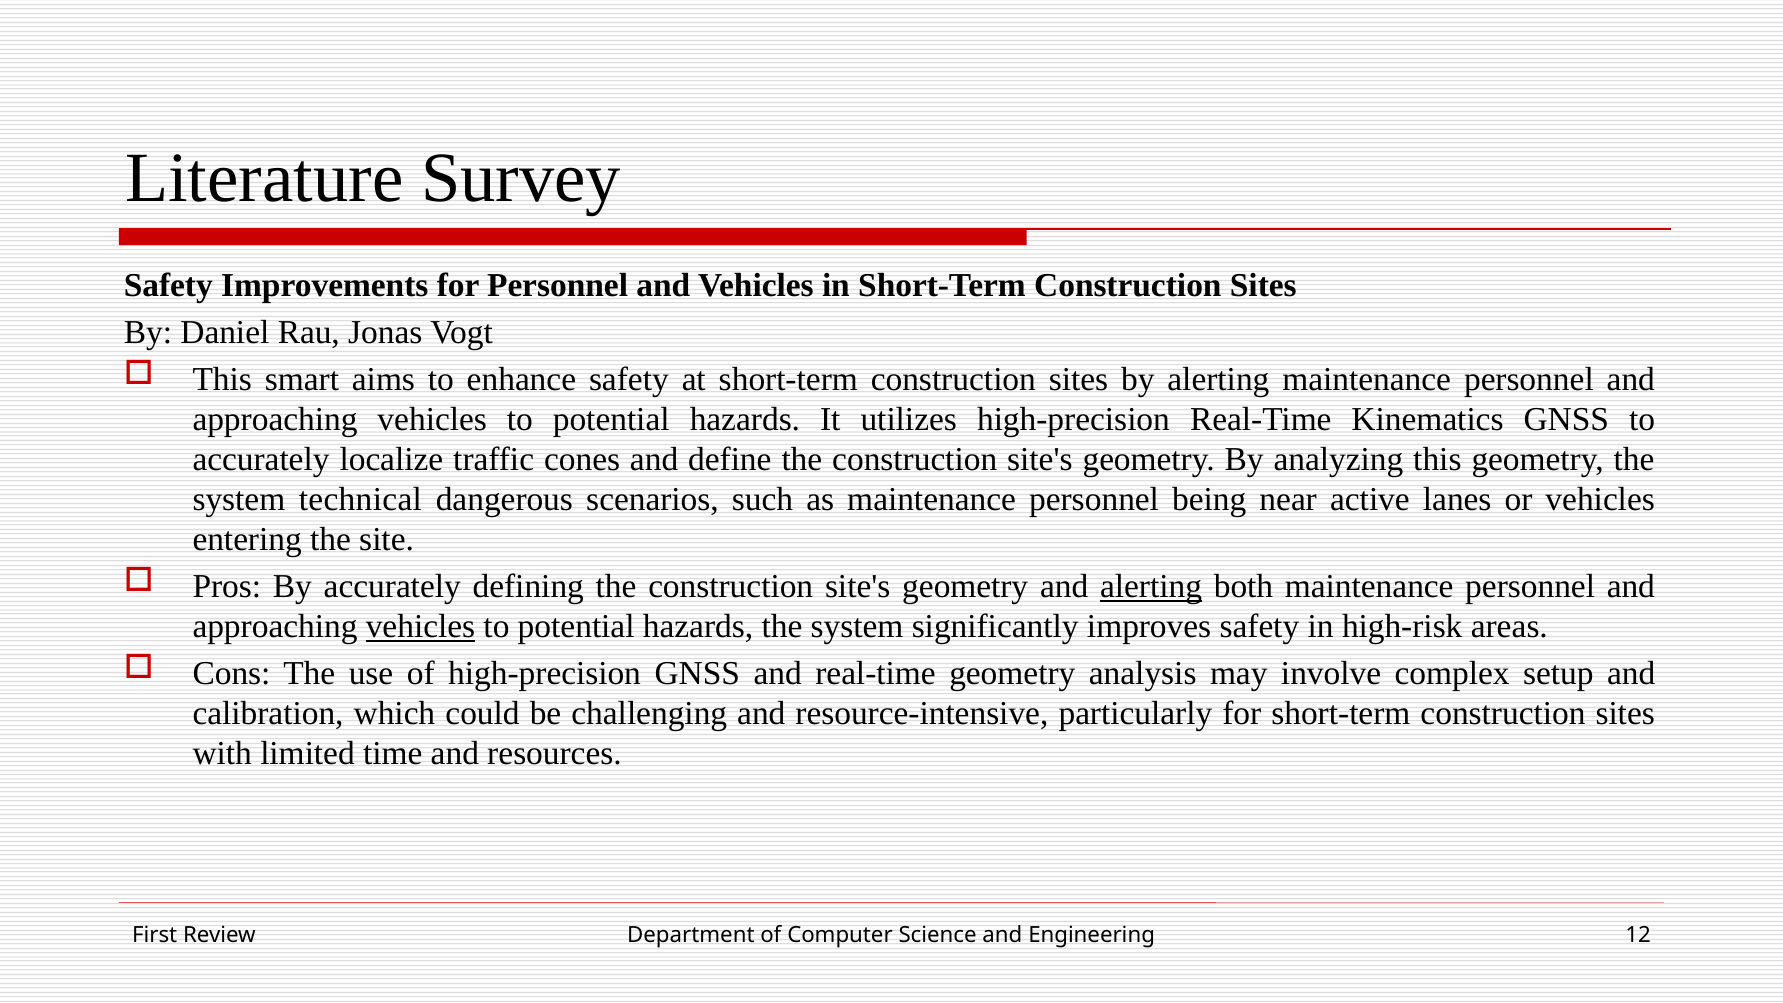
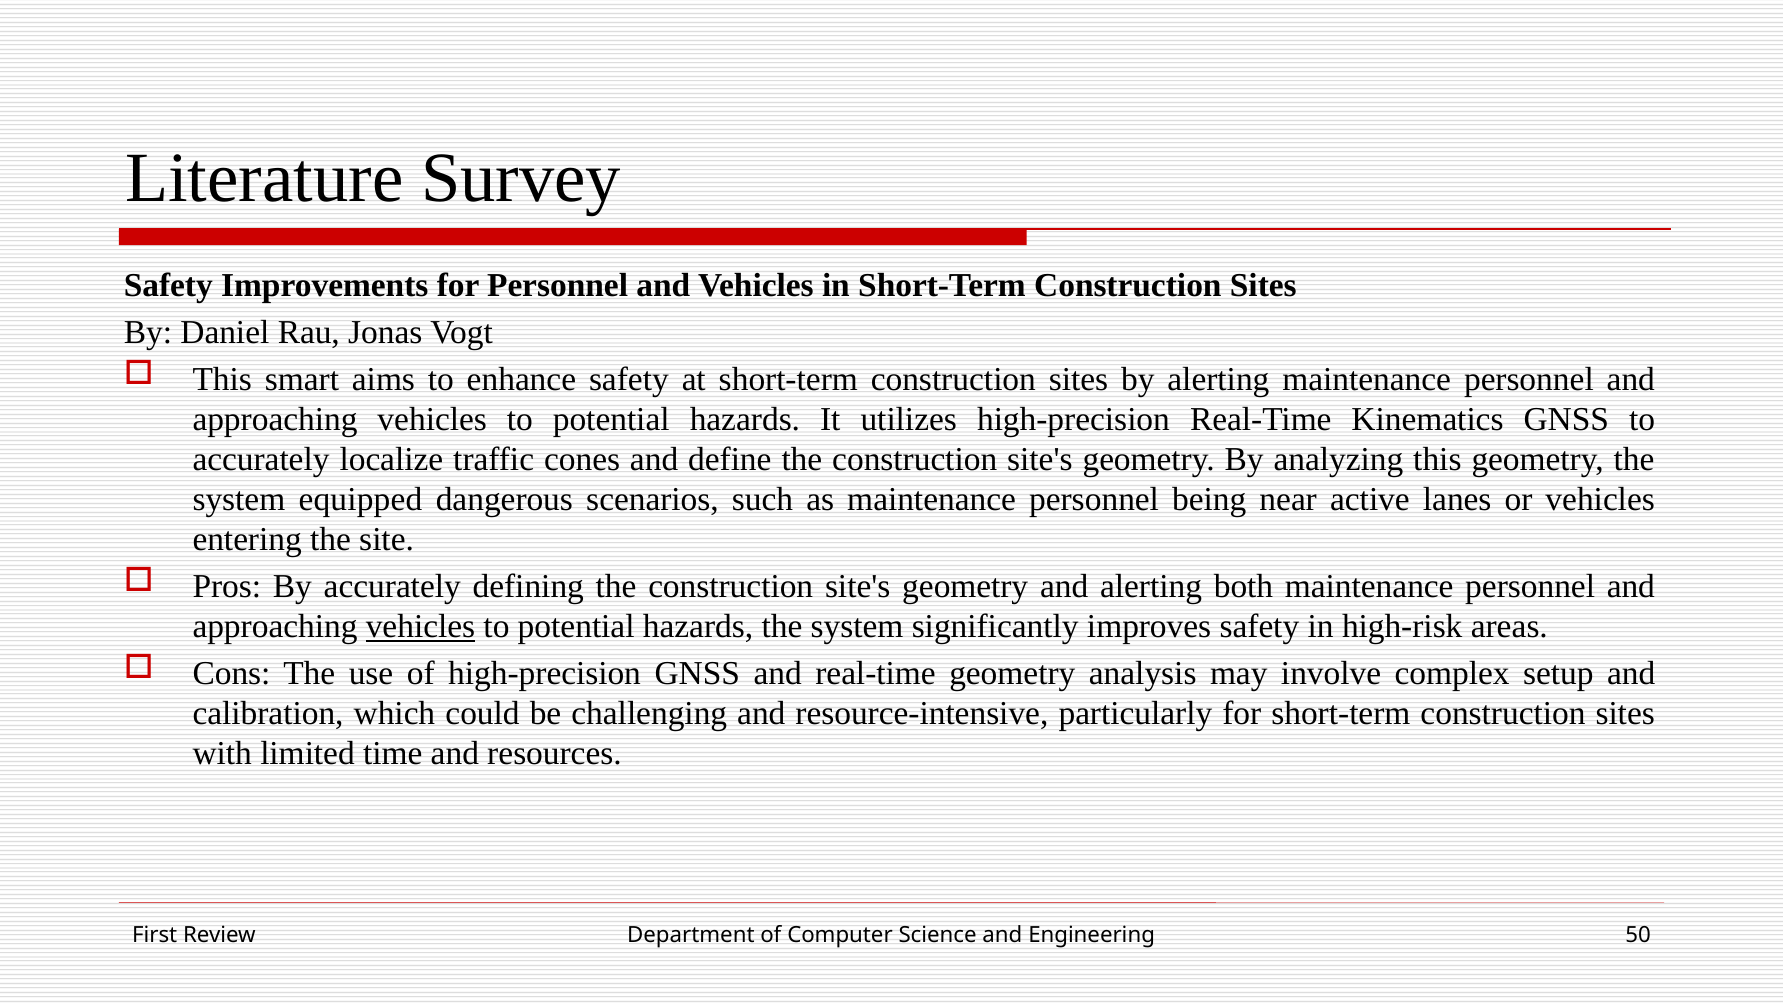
technical: technical -> equipped (360, 499)
alerting underline: present -> none (1151, 586)
12: 12 -> 50 (1638, 935)
